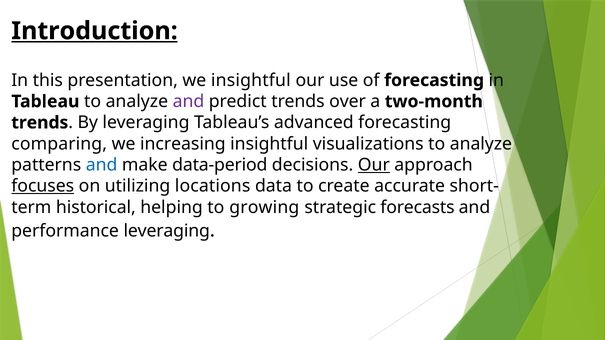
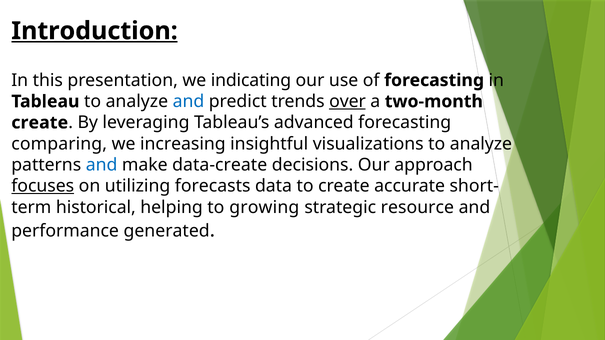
we insightful: insightful -> indicating (251, 80)
and colour: purple -> blue (188, 102)
over underline: none -> present (348, 102)
trends: trends -> create (40, 123)
data-period: data-period -> data-create (220, 165)
Our underline: present -> none (374, 165)
locations: locations -> forecasts (213, 186)
forecasts: forecasts -> resource (417, 207)
performance leveraging: leveraging -> generated (167, 231)
